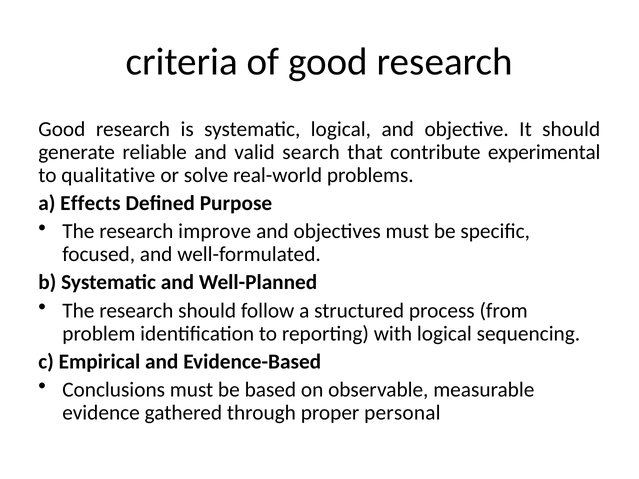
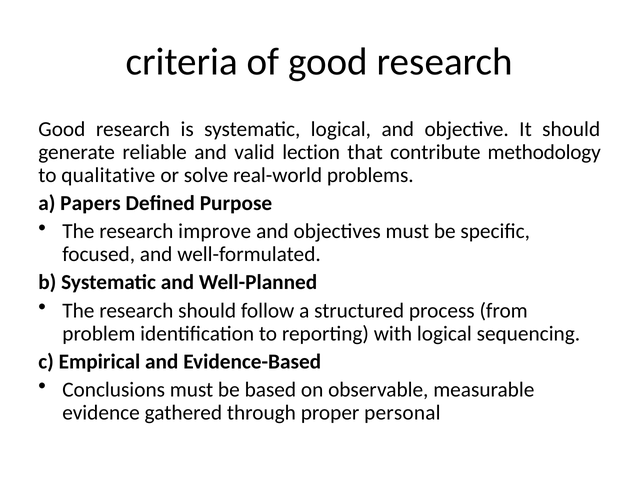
search: search -> lection (311, 152)
experimental: experimental -> methodology (544, 152)
Effects: Effects -> Papers (90, 203)
